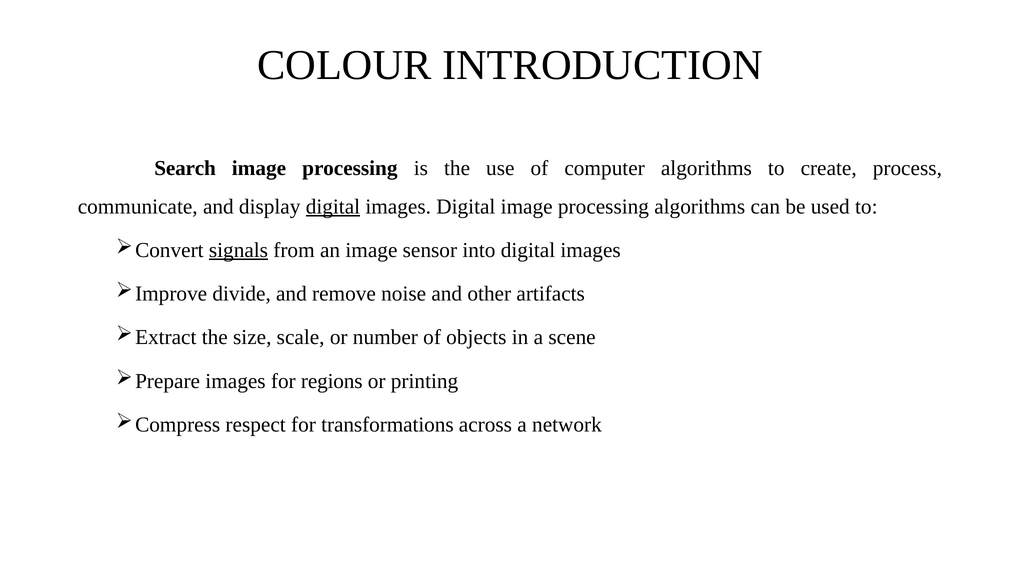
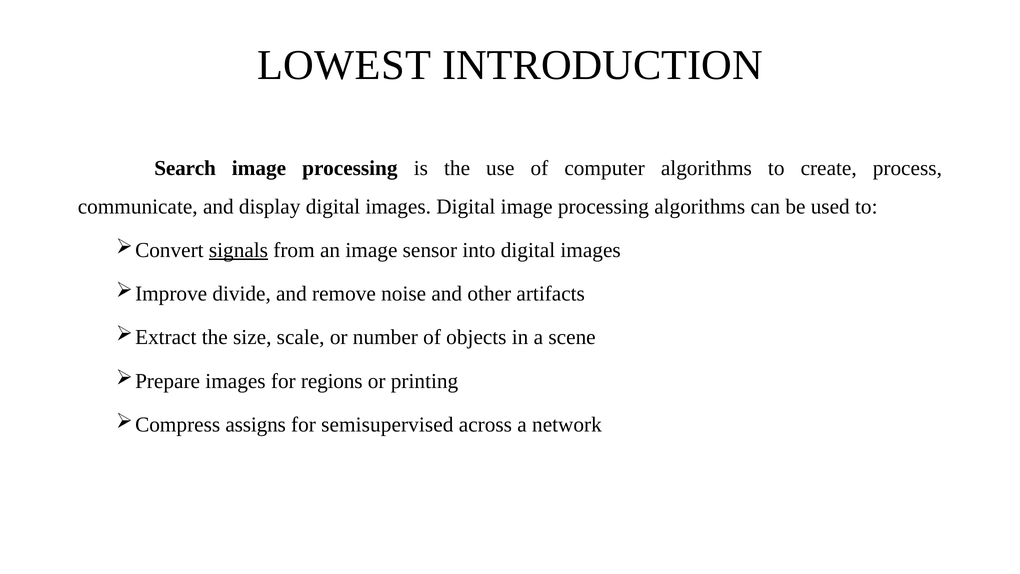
COLOUR: COLOUR -> LOWEST (344, 65)
digital underline: present -> none (333, 206)
respect: respect -> assigns (256, 424)
transformations: transformations -> semisupervised (387, 424)
